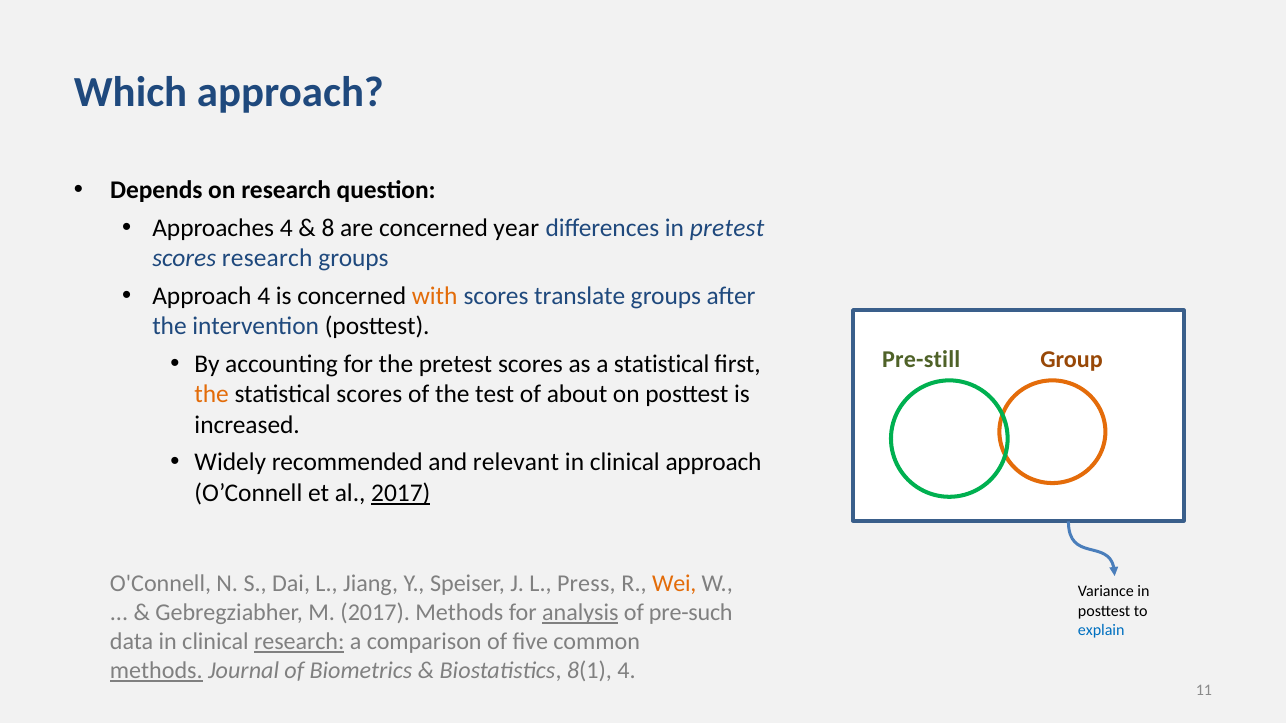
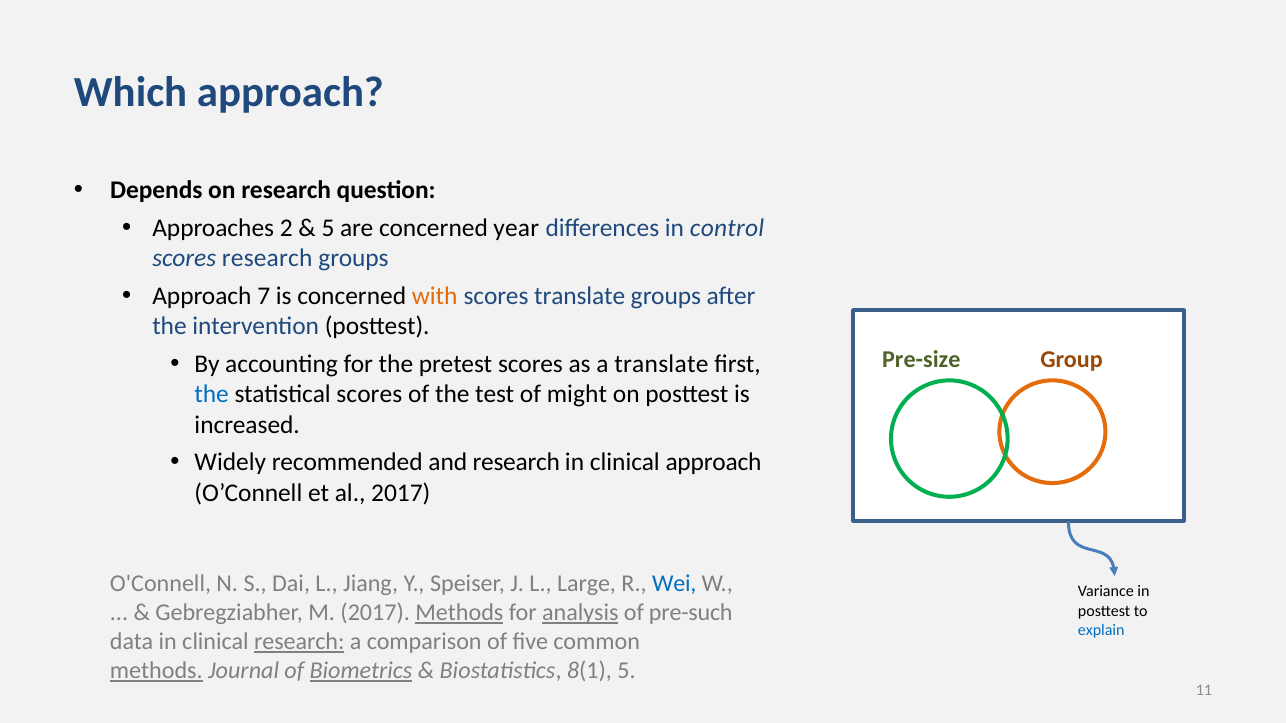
Approaches 4: 4 -> 2 (286, 228)
8: 8 -> 5 (328, 228)
in pretest: pretest -> control (727, 228)
Approach 4: 4 -> 7 (264, 296)
Pre-still: Pre-still -> Pre-size (921, 360)
a statistical: statistical -> translate (661, 364)
the colour: orange -> blue (212, 395)
about: about -> might (577, 395)
and relevant: relevant -> research (516, 463)
2017 underline: present -> none (401, 493)
Press: Press -> Large (586, 584)
Wei colour: orange -> blue (674, 584)
Methods underline: none -> present (459, 613)
Biometrics underline: none -> present (361, 671)
8(1 4: 4 -> 5 (627, 671)
